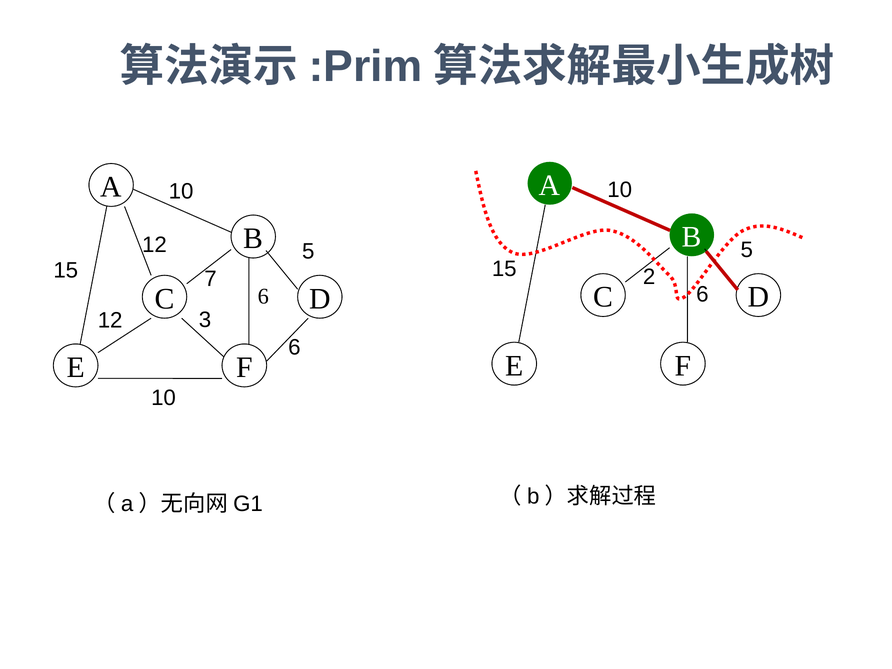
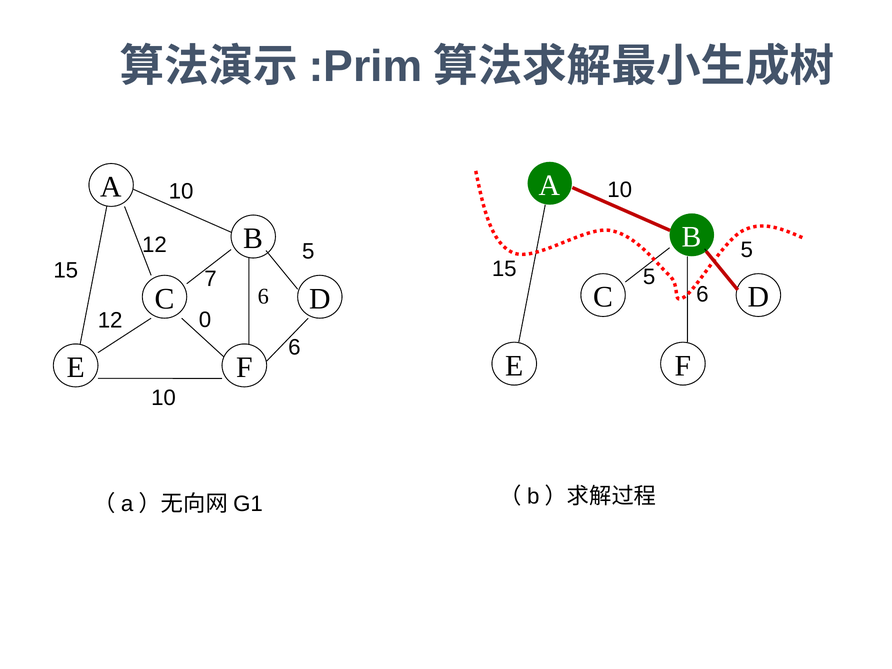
15 2: 2 -> 5 (649, 277)
3: 3 -> 0 (205, 320)
